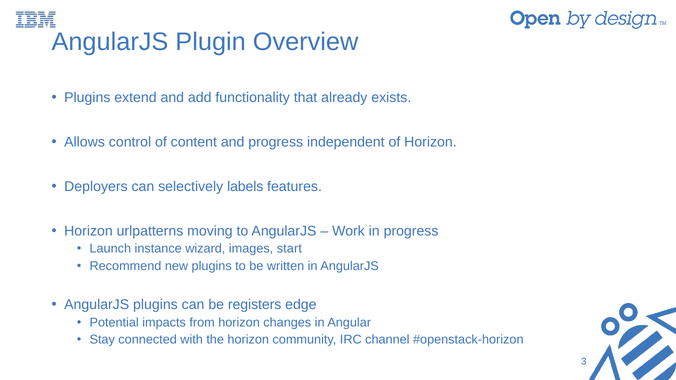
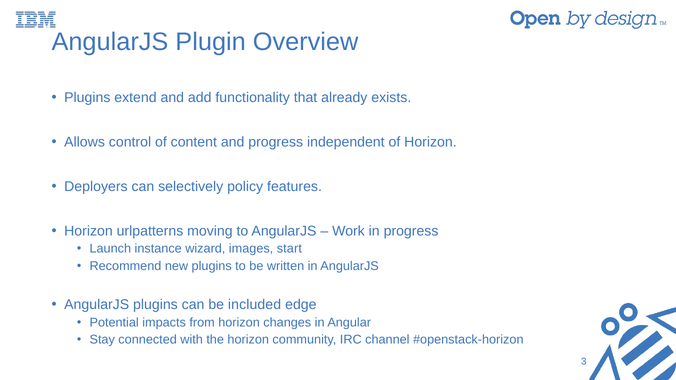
labels: labels -> policy (245, 186)
registers: registers -> included (255, 305)
